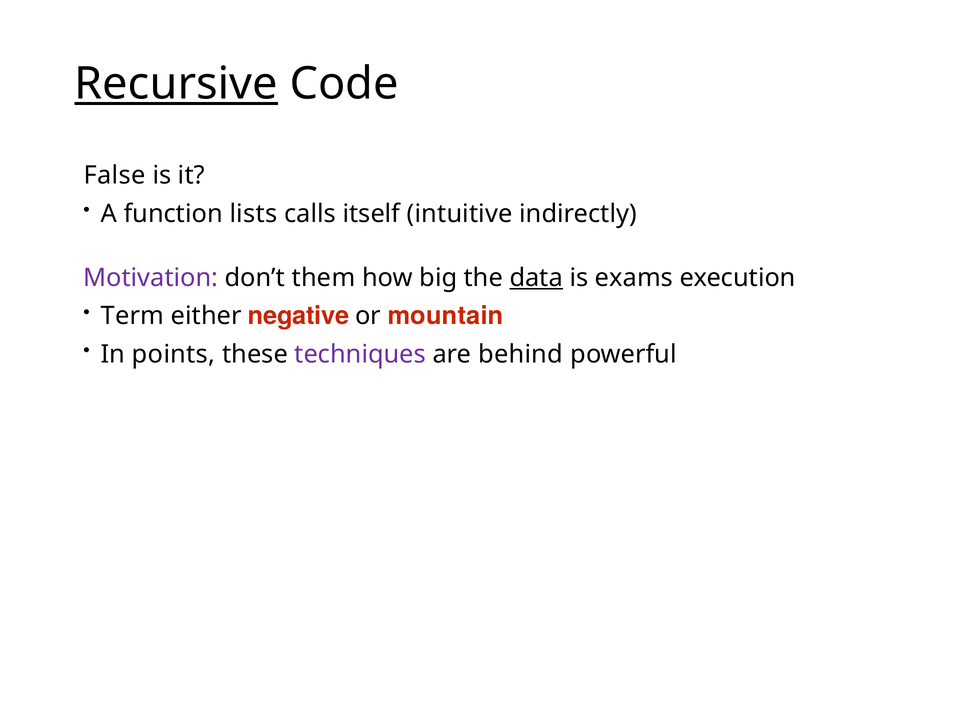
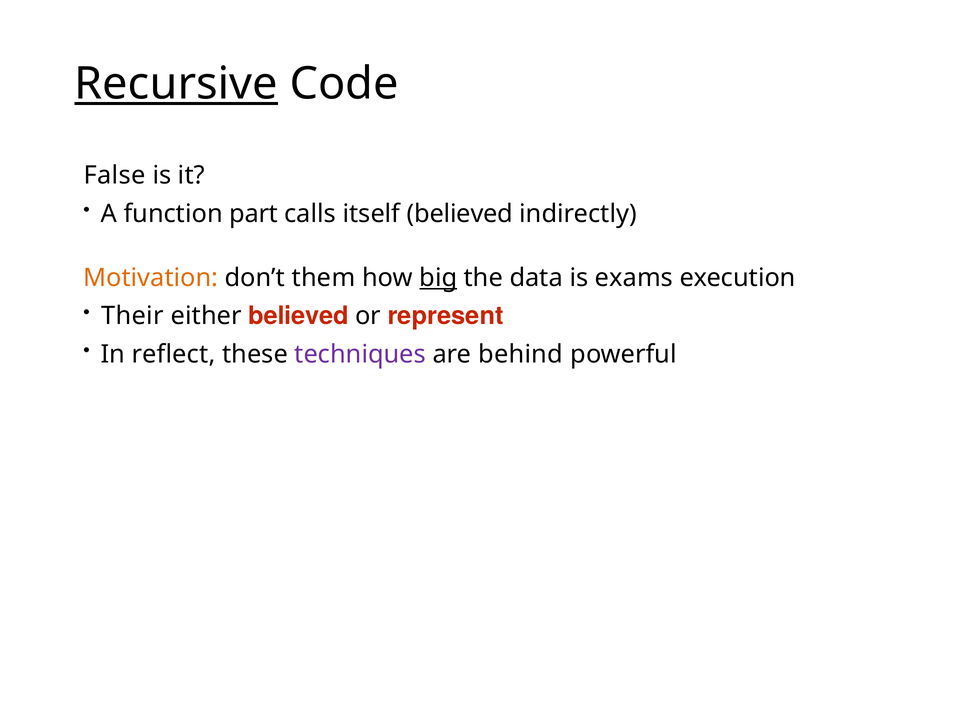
lists: lists -> part (254, 214)
itself intuitive: intuitive -> believed (460, 214)
Motivation colour: purple -> orange (151, 278)
big underline: none -> present (438, 278)
data underline: present -> none (536, 278)
Term: Term -> Their (132, 316)
either negative: negative -> believed (299, 316)
mountain: mountain -> represent (446, 316)
points: points -> reflect (174, 354)
